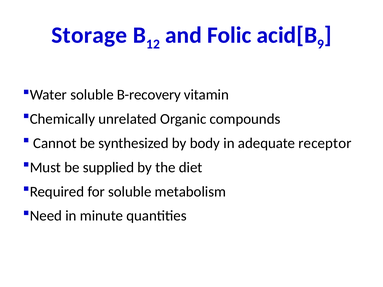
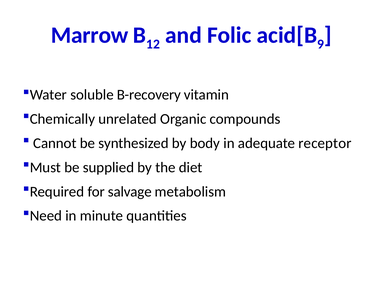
Storage: Storage -> Marrow (90, 35)
for soluble: soluble -> salvage (130, 192)
